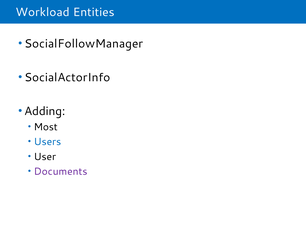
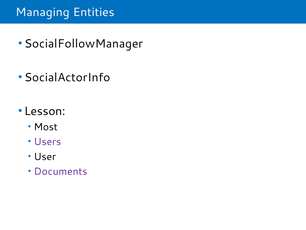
Workload: Workload -> Managing (42, 12)
Adding: Adding -> Lesson (45, 111)
Users colour: blue -> purple (47, 142)
